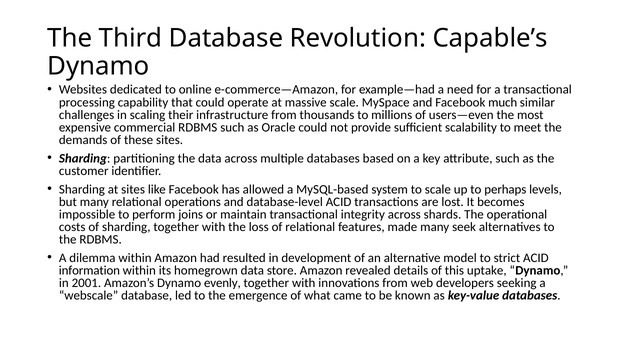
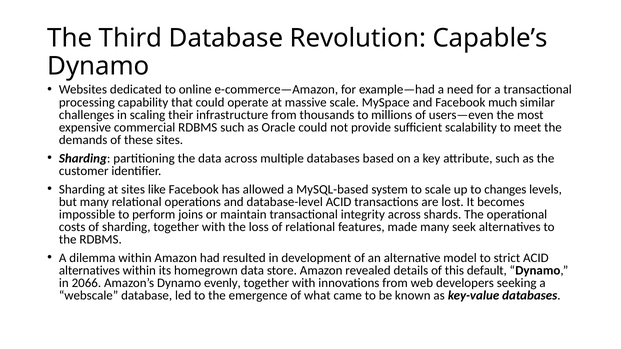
perhaps: perhaps -> changes (505, 189)
information: information -> alternatives (89, 271)
uptake: uptake -> default (487, 271)
2001: 2001 -> 2066 (86, 283)
